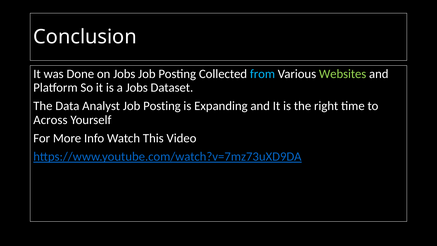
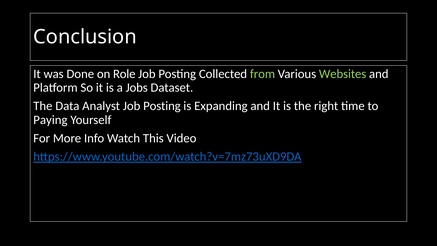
on Jobs: Jobs -> Role (124, 74)
from colour: light blue -> light green (262, 74)
Across: Across -> Paying (50, 120)
